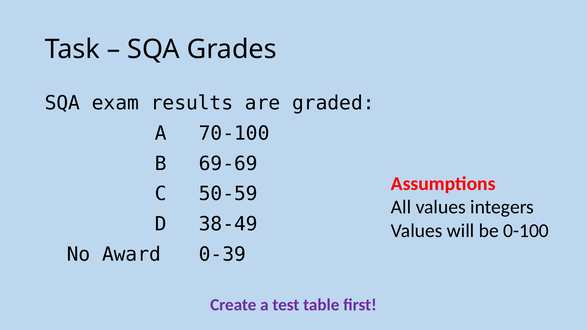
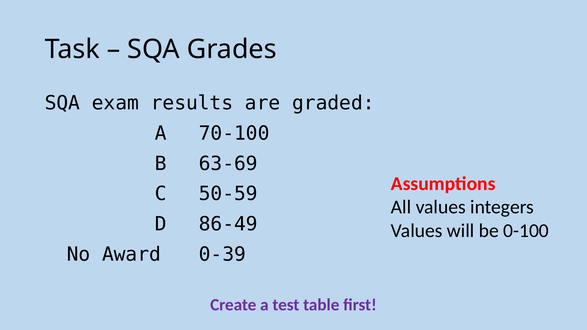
69-69: 69-69 -> 63-69 (228, 164)
38-49: 38-49 -> 86-49 (228, 224)
